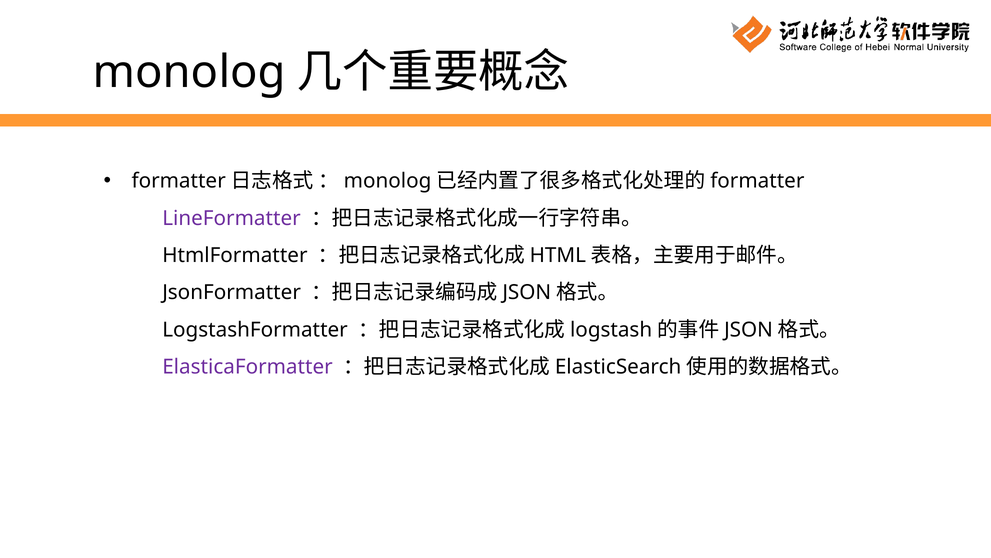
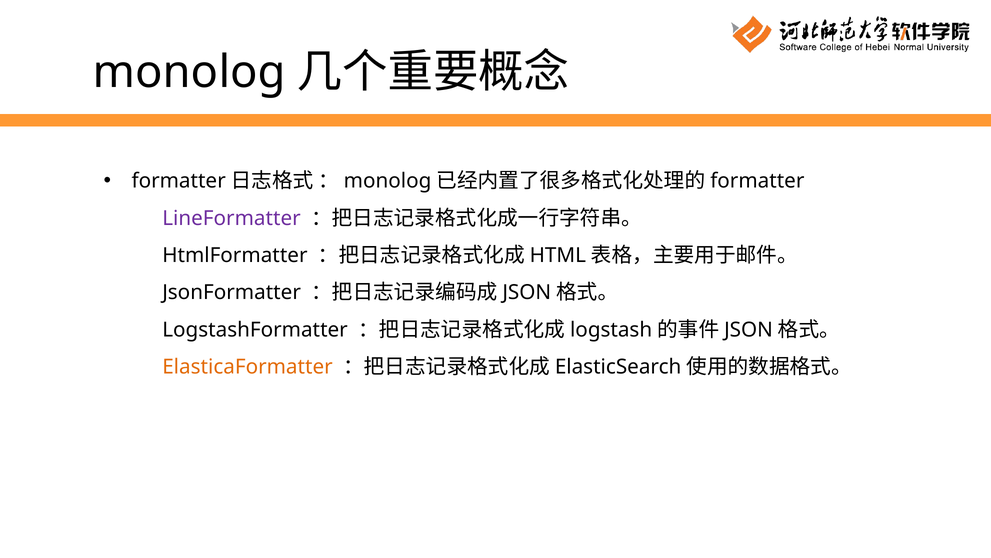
ElasticaFormatter colour: purple -> orange (247, 367)
